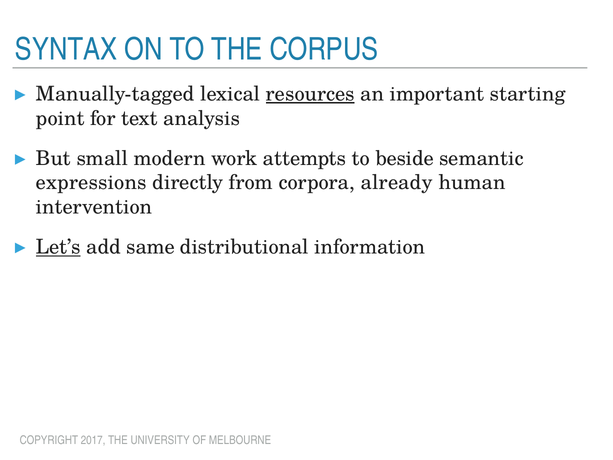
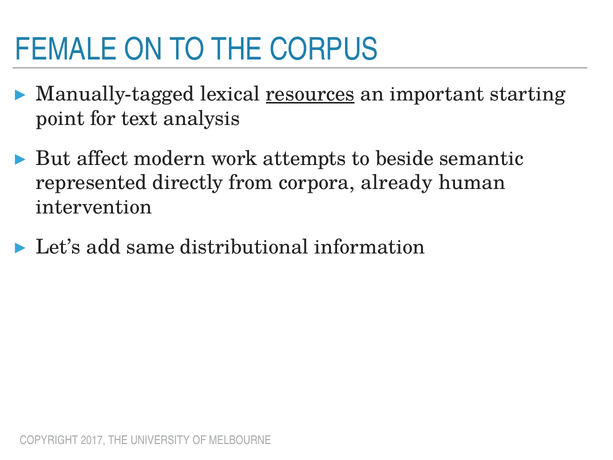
SYNTAX: SYNTAX -> FEMALE (66, 50)
small: small -> affect (102, 158)
expressions: expressions -> represented (91, 183)
Let’s underline: present -> none (58, 247)
